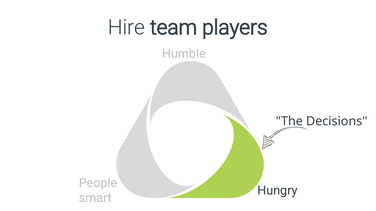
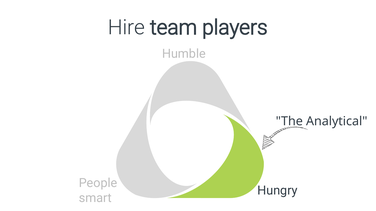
Decisions: Decisions -> Analytical (337, 122)
